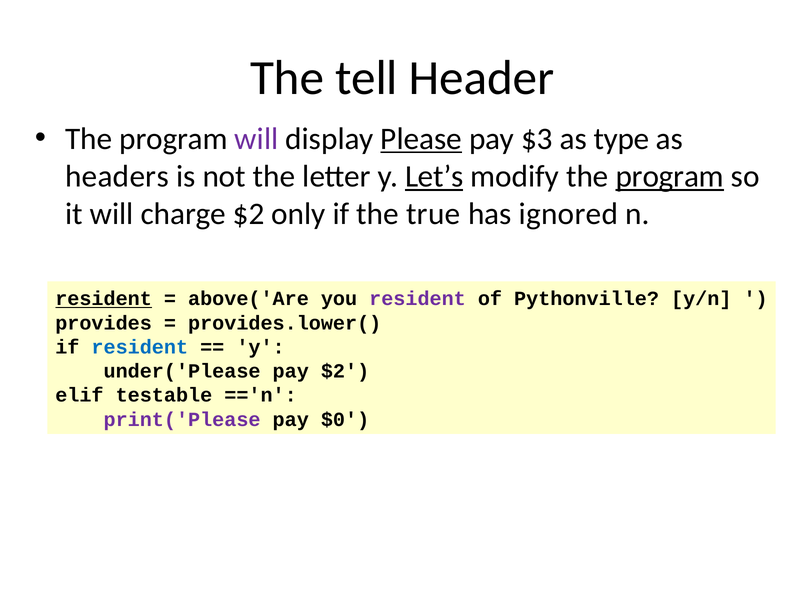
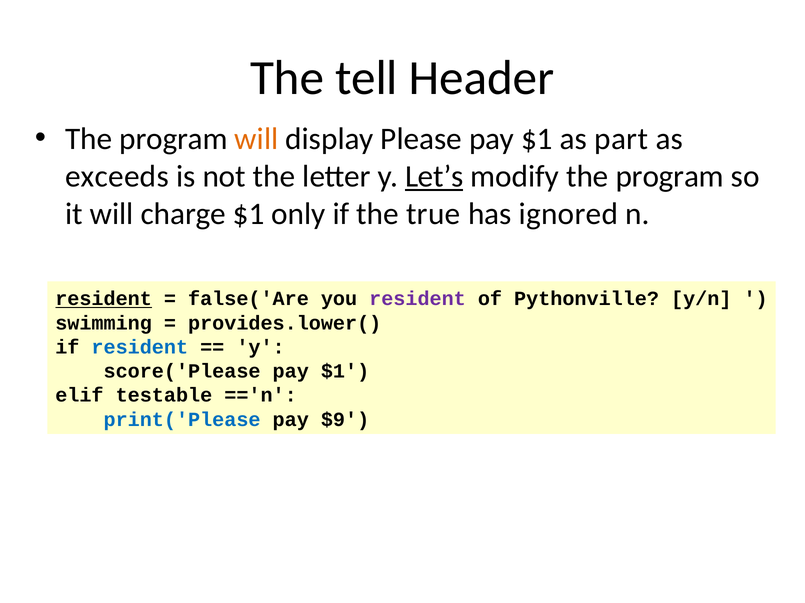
will colour: purple -> orange (256, 139)
Please underline: present -> none (421, 139)
$3: $3 -> $1 (537, 139)
type: type -> part (621, 139)
headers: headers -> exceeds (117, 177)
program underline: present -> none (670, 177)
charge $2: $2 -> $1 (249, 214)
above('Are: above('Are -> false('Are (248, 299)
provides: provides -> swimming (104, 323)
under('Please: under('Please -> score('Please (182, 372)
$2: $2 -> $1 (345, 372)
print('Please colour: purple -> blue (182, 420)
$0: $0 -> $9 (345, 420)
